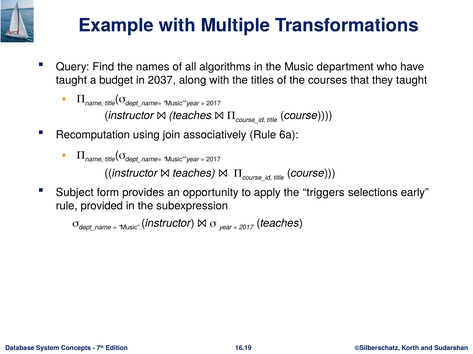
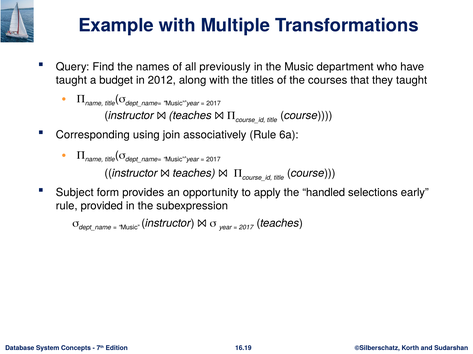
algorithms: algorithms -> previously (225, 67)
2037: 2037 -> 2012 (162, 80)
Recomputation: Recomputation -> Corresponding (93, 135)
triggers: triggers -> handled (324, 193)
